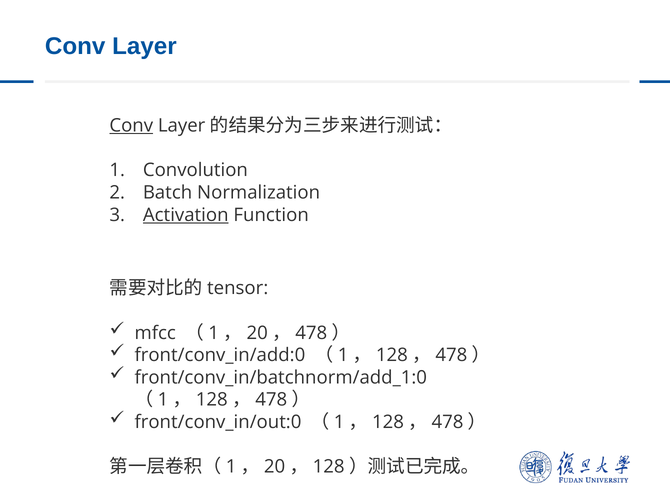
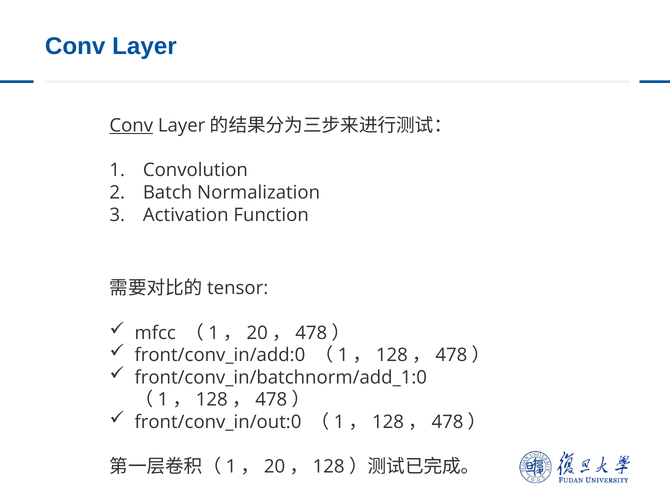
Activation underline: present -> none (186, 215)
